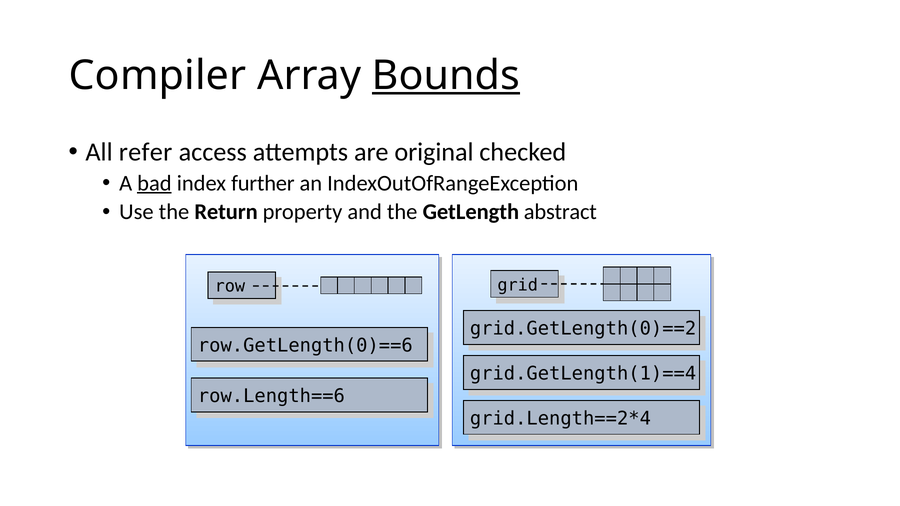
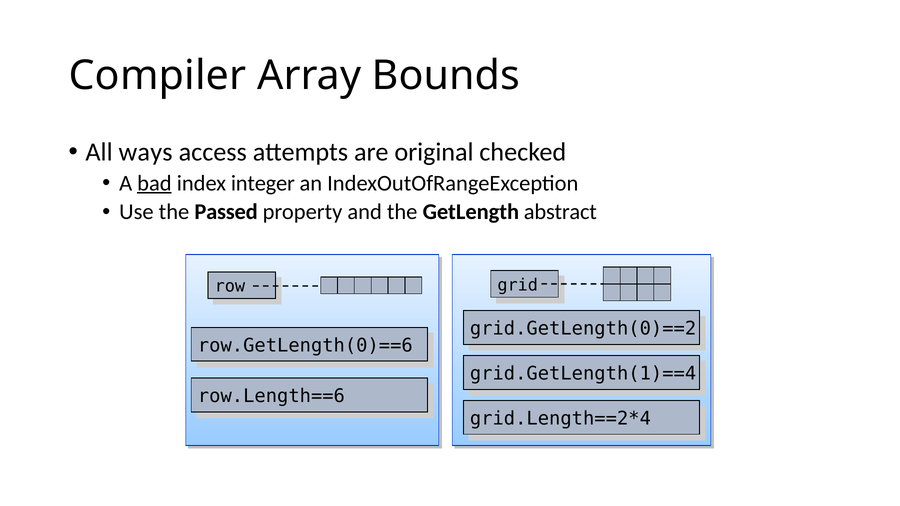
Bounds underline: present -> none (446, 76)
refer: refer -> ways (146, 152)
further: further -> integer (263, 183)
Return: Return -> Passed (226, 212)
